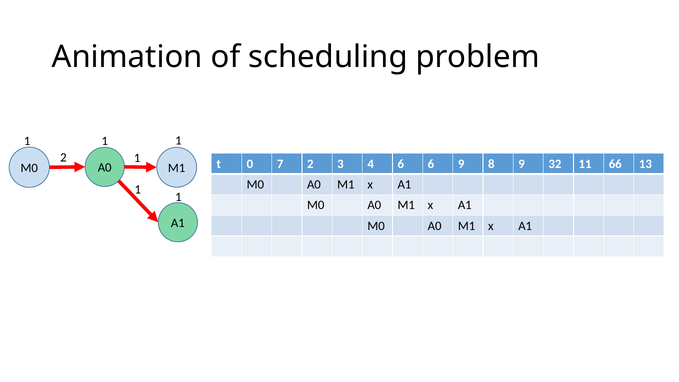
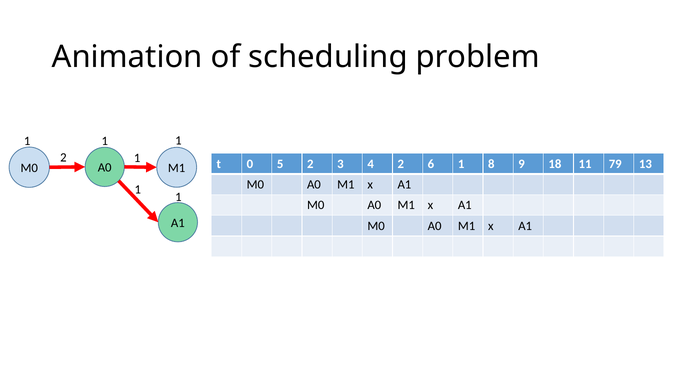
7: 7 -> 5 (280, 164)
4 6: 6 -> 2 (401, 164)
6 9: 9 -> 1 (461, 164)
32: 32 -> 18 (555, 164)
66: 66 -> 79 (615, 164)
